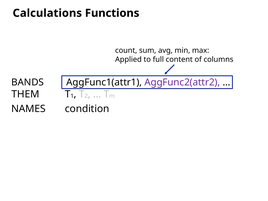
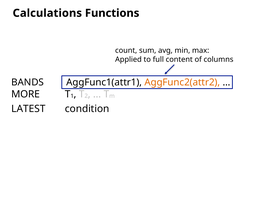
AggFunc2(attr2 colour: purple -> orange (182, 82)
THEM: THEM -> MORE (26, 94)
NAMES: NAMES -> LATEST (28, 109)
